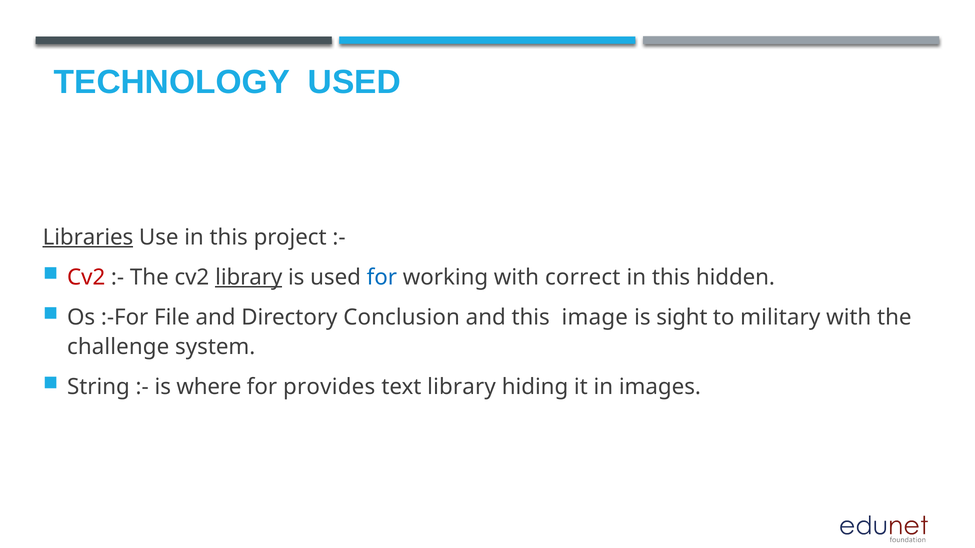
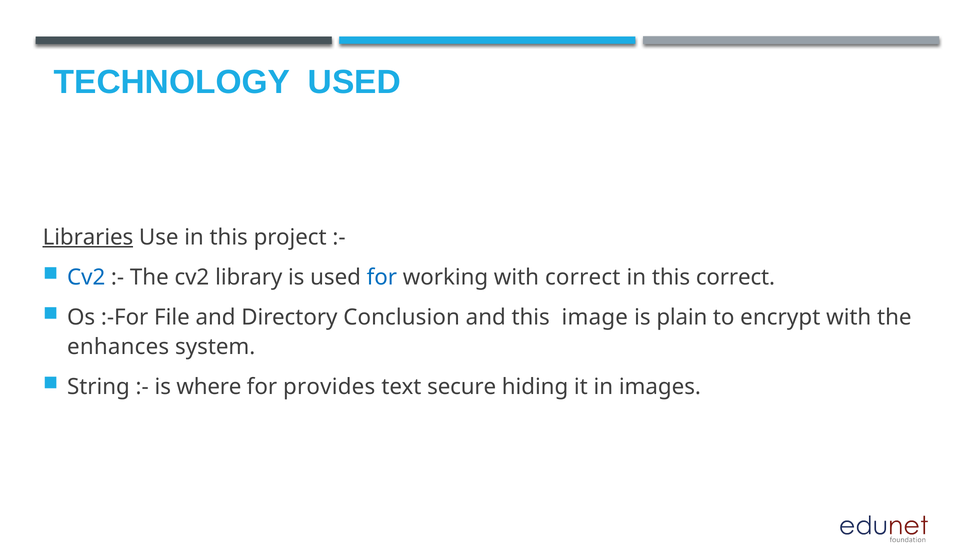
Cv2 colour: red -> blue (86, 278)
library underline: present -> none (249, 278)
this hidden: hidden -> correct (735, 278)
sight: sight -> plain (682, 318)
military: military -> encrypt (780, 318)
challenge: challenge -> enhances (118, 347)
text library: library -> secure (462, 387)
